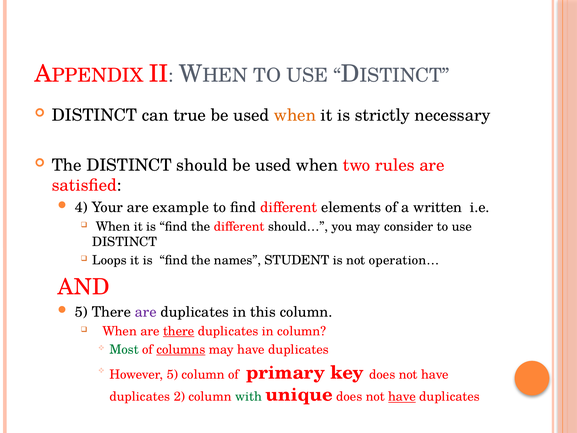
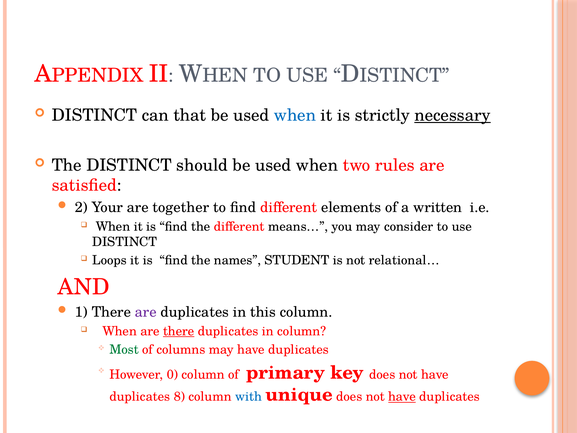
true: true -> that (190, 115)
when colour: orange -> blue (295, 115)
necessary underline: none -> present (453, 115)
4: 4 -> 2 (81, 207)
example: example -> together (181, 207)
should…: should… -> means… (298, 226)
operation…: operation… -> relational… (404, 260)
5: 5 -> 1 (81, 312)
columns underline: present -> none (181, 349)
However 5: 5 -> 0 (172, 374)
2: 2 -> 8 (179, 397)
with colour: green -> blue (249, 397)
